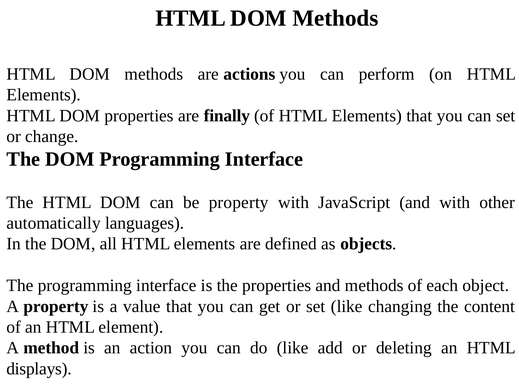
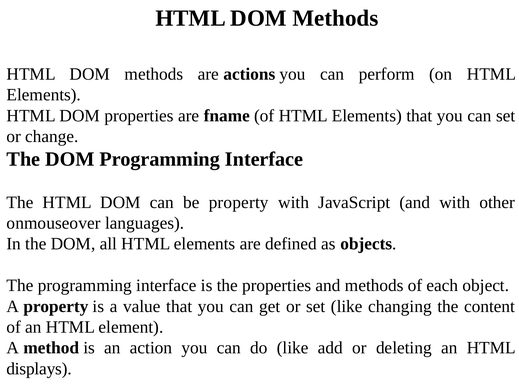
finally: finally -> fname (227, 115)
automatically: automatically -> onmouseover (54, 223)
